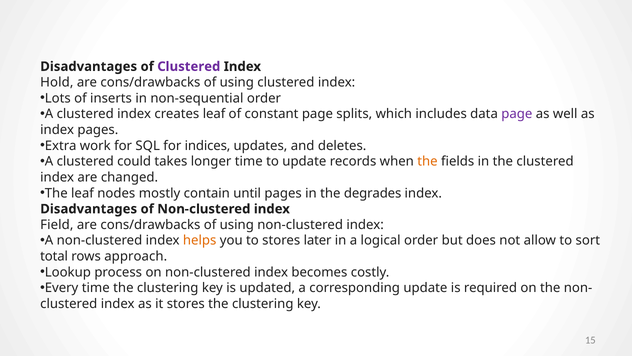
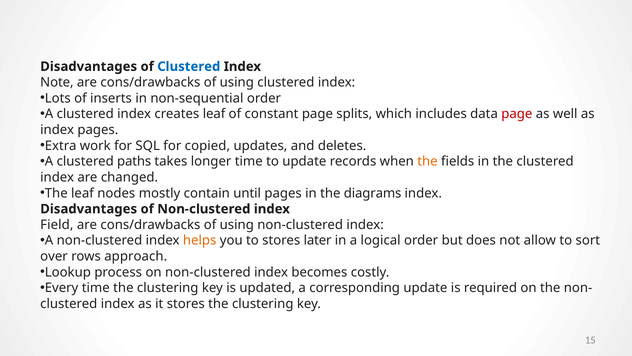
Clustered colour: purple -> blue (189, 66)
Hold: Hold -> Note (57, 82)
page colour: purple -> red (517, 114)
indices: indices -> copied (207, 145)
could: could -> paths (134, 161)
degrades: degrades -> diagrams (373, 193)
total: total -> over (54, 256)
